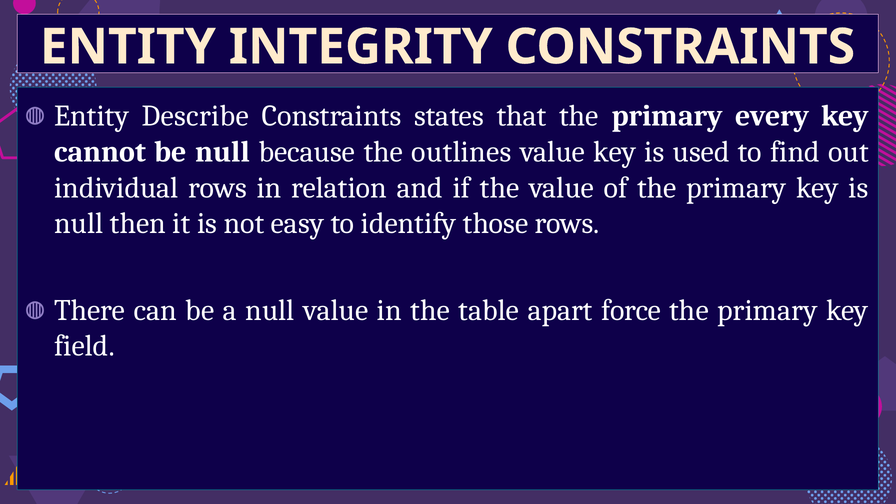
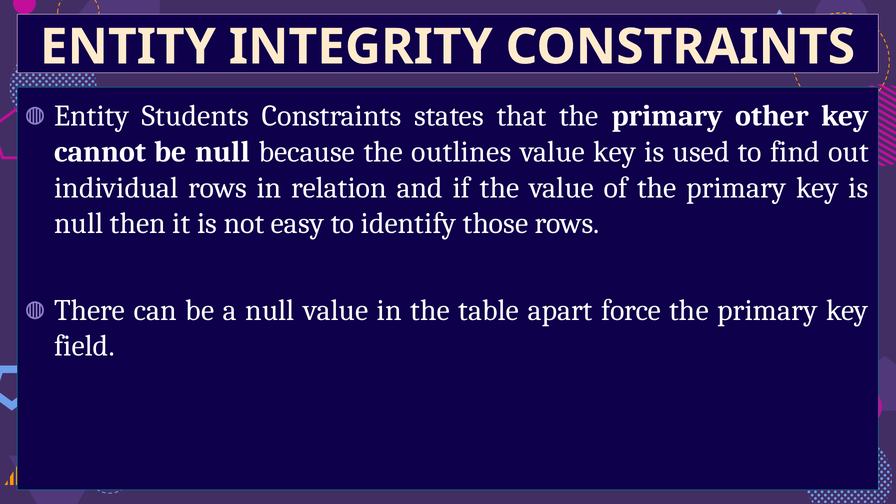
Describe: Describe -> Students (195, 116)
every: every -> other (772, 116)
